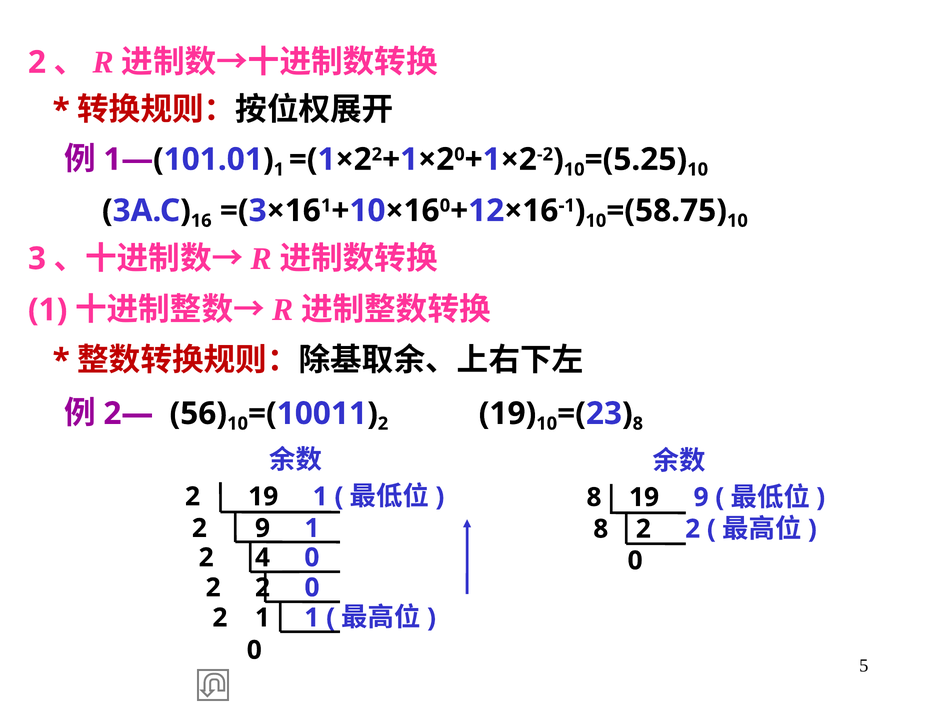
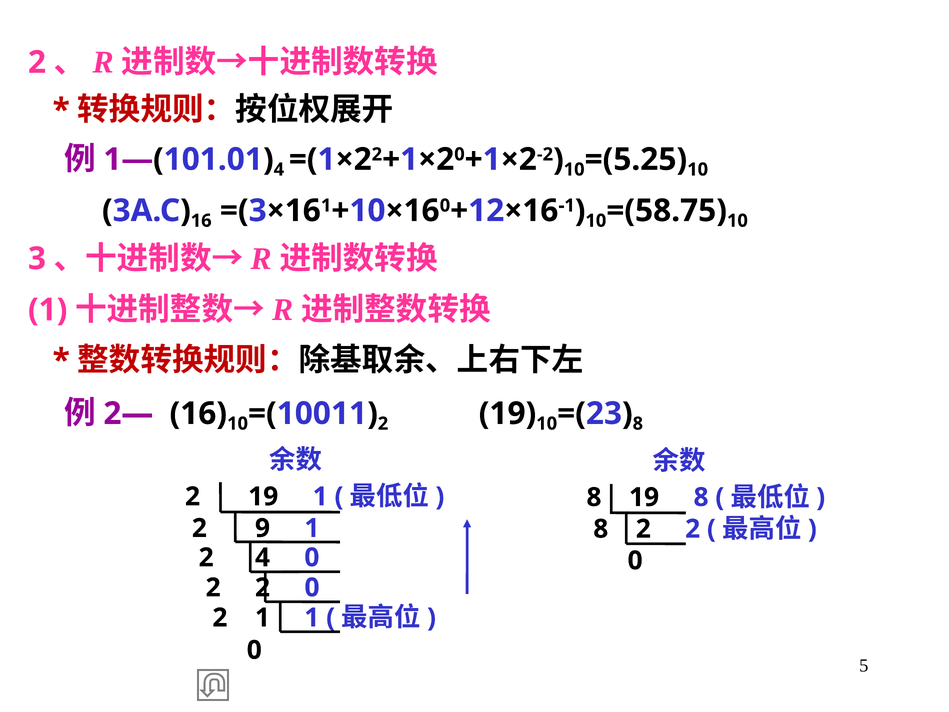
1: 1 -> 4 (279, 169)
56: 56 -> 16 (198, 413)
19 9: 9 -> 8 (701, 497)
